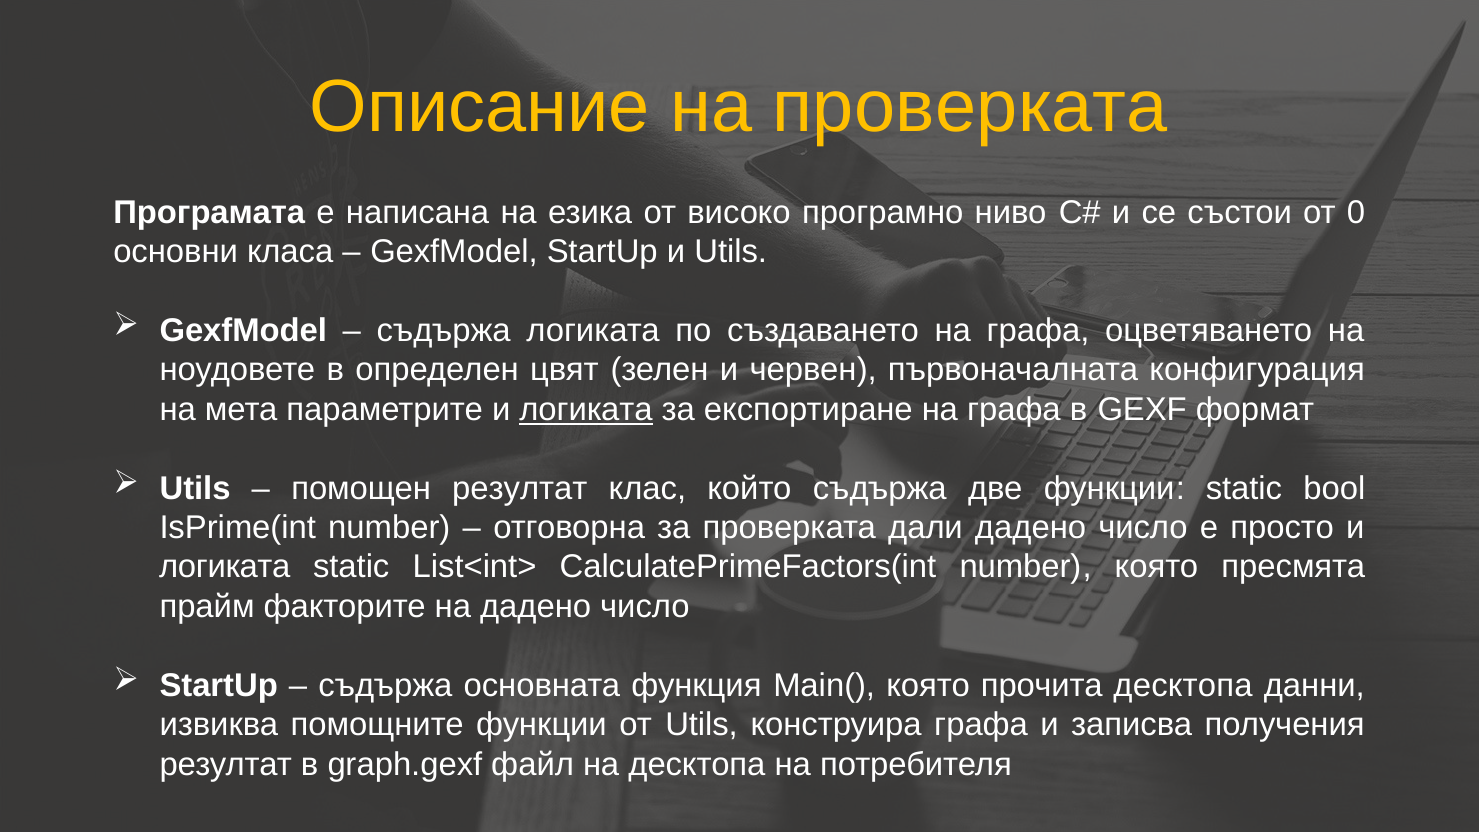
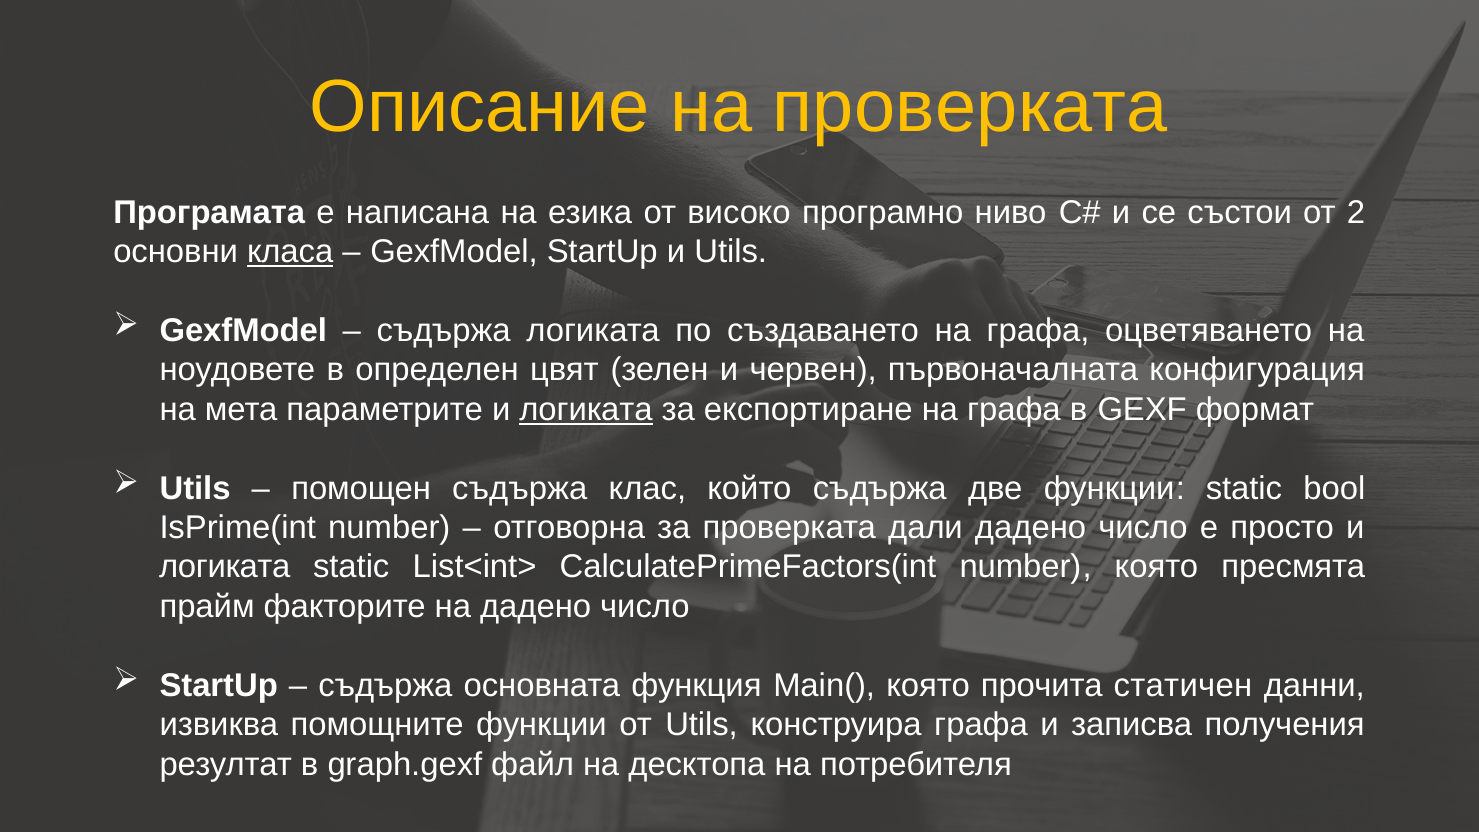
0: 0 -> 2 (1356, 212)
класа underline: none -> present (290, 252)
помощен резултат: резултат -> съдържа (520, 488)
прочита десктопа: десктопа -> статичен (1183, 685)
